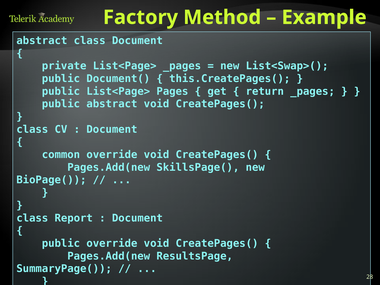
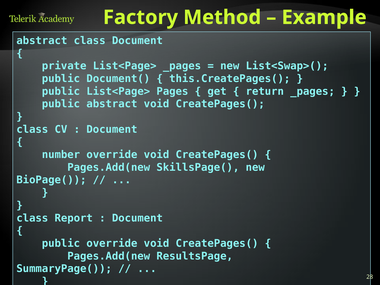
common: common -> number (61, 155)
